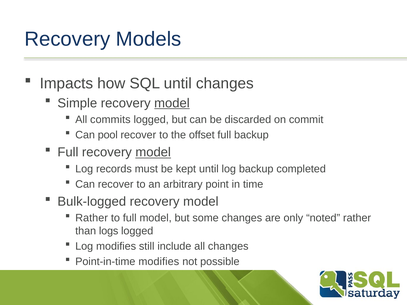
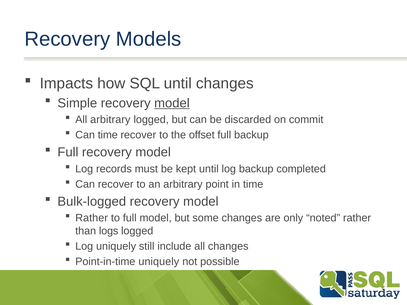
All commits: commits -> arbitrary (110, 120)
Can pool: pool -> time (108, 135)
model underline: present -> none (153, 152)
Log modifies: modifies -> uniquely (116, 247)
Point-in-time modifies: modifies -> uniquely (159, 262)
